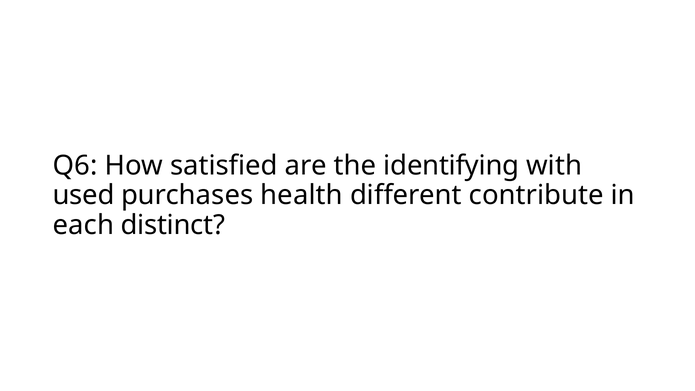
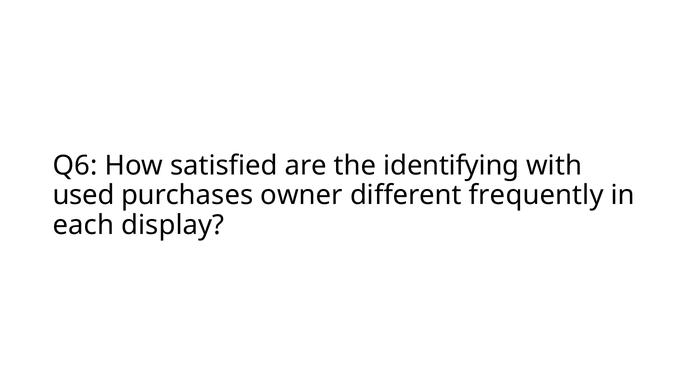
health: health -> owner (302, 195)
contribute: contribute -> frequently (536, 195)
distinct: distinct -> display (173, 225)
